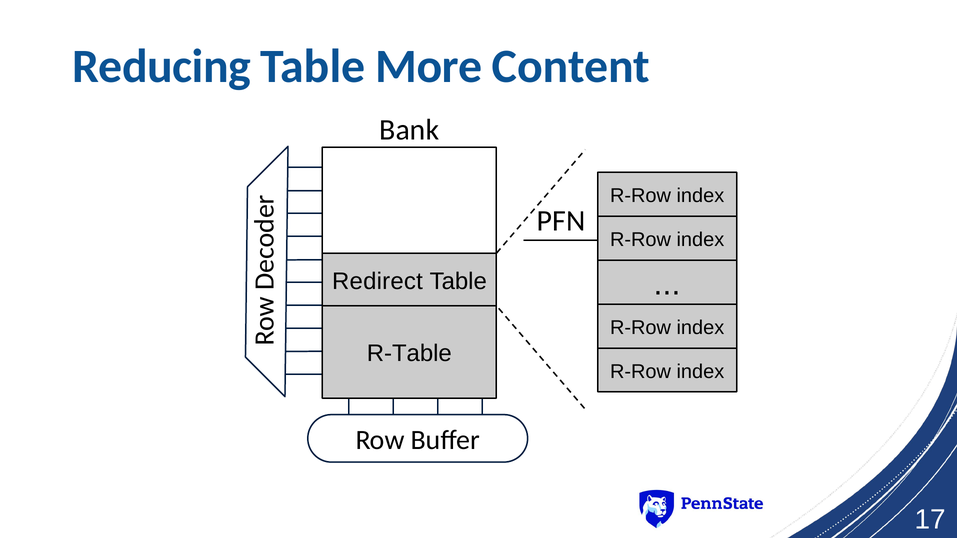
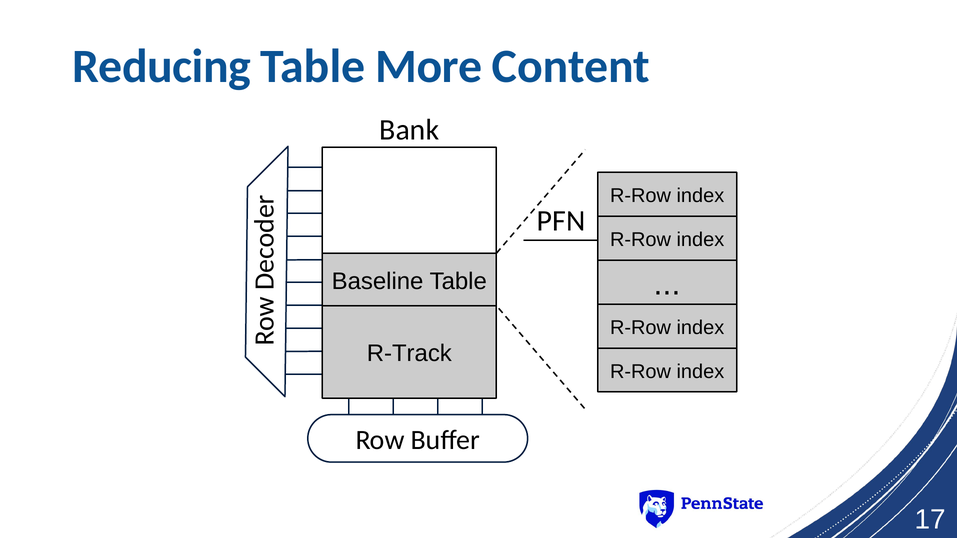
Redirect: Redirect -> Baseline (378, 281)
R-Table: R-Table -> R-Track (409, 353)
